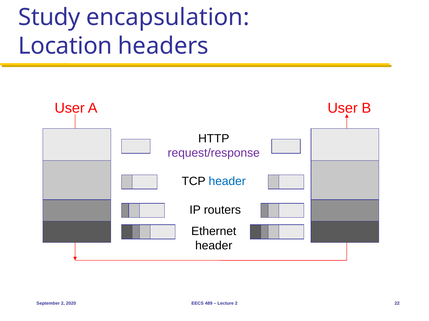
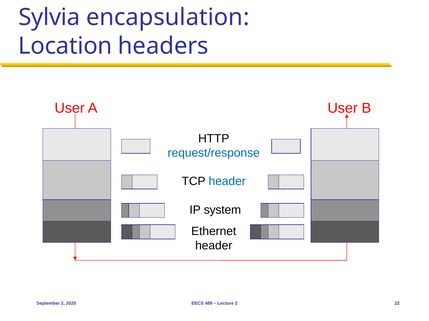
Study: Study -> Sylvia (49, 17)
request/response colour: purple -> blue (214, 153)
routers: routers -> system (222, 210)
